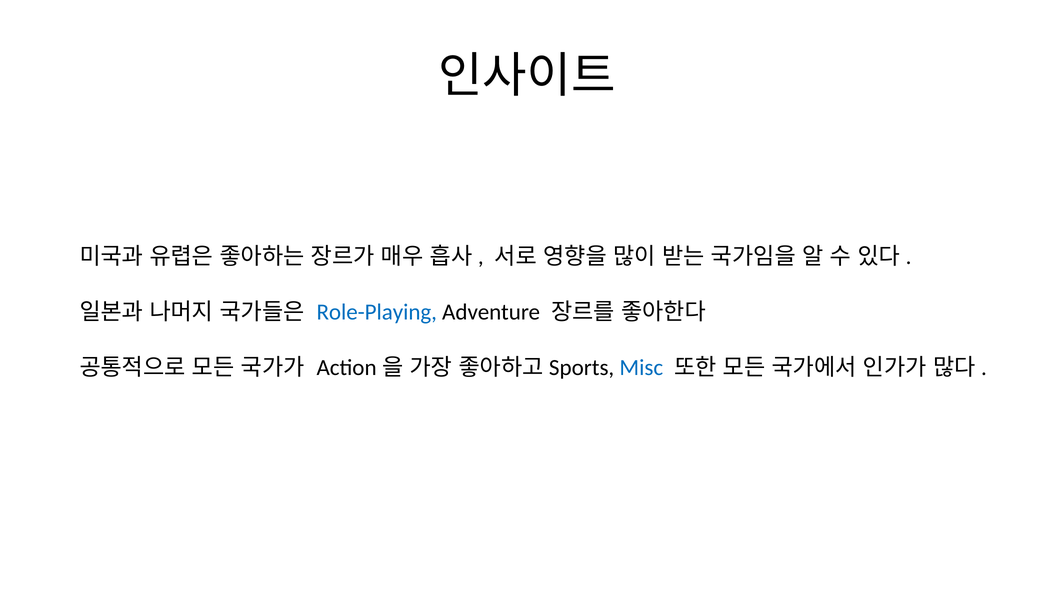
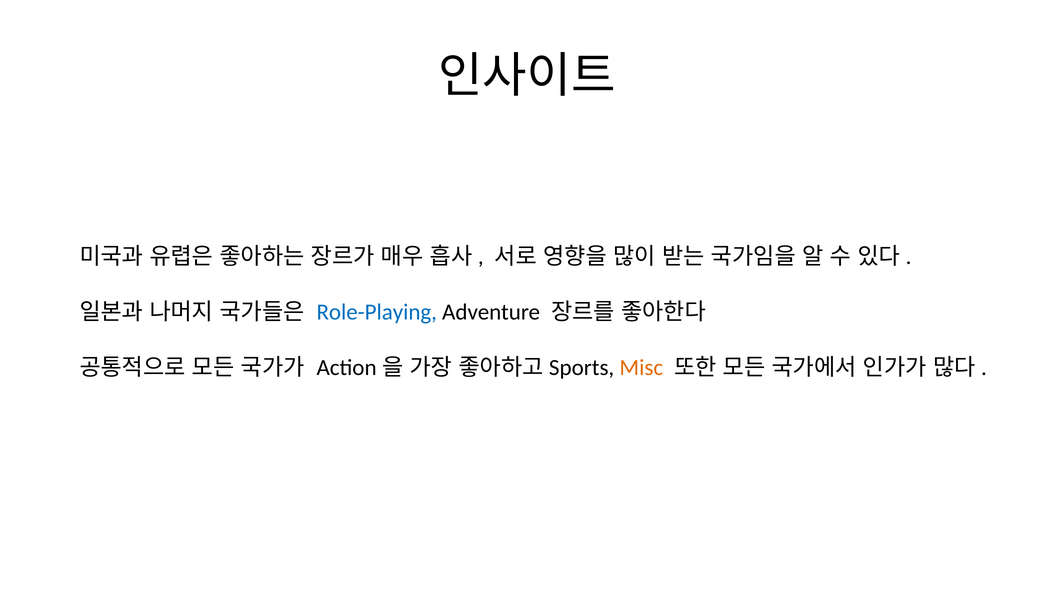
Misc colour: blue -> orange (641, 368)
